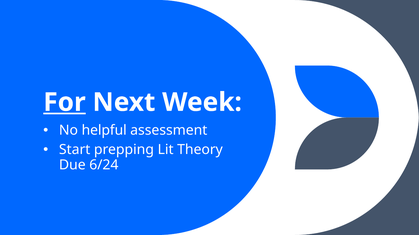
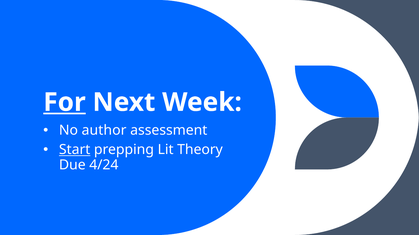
helpful: helpful -> author (104, 131)
Start underline: none -> present (75, 150)
6/24: 6/24 -> 4/24 (104, 165)
